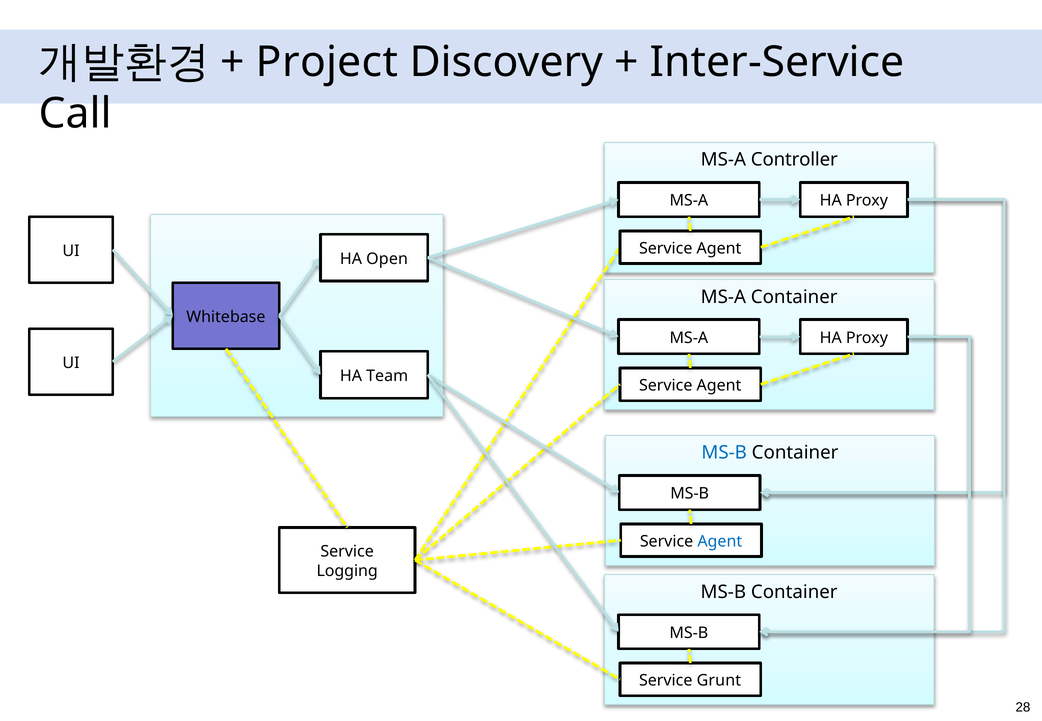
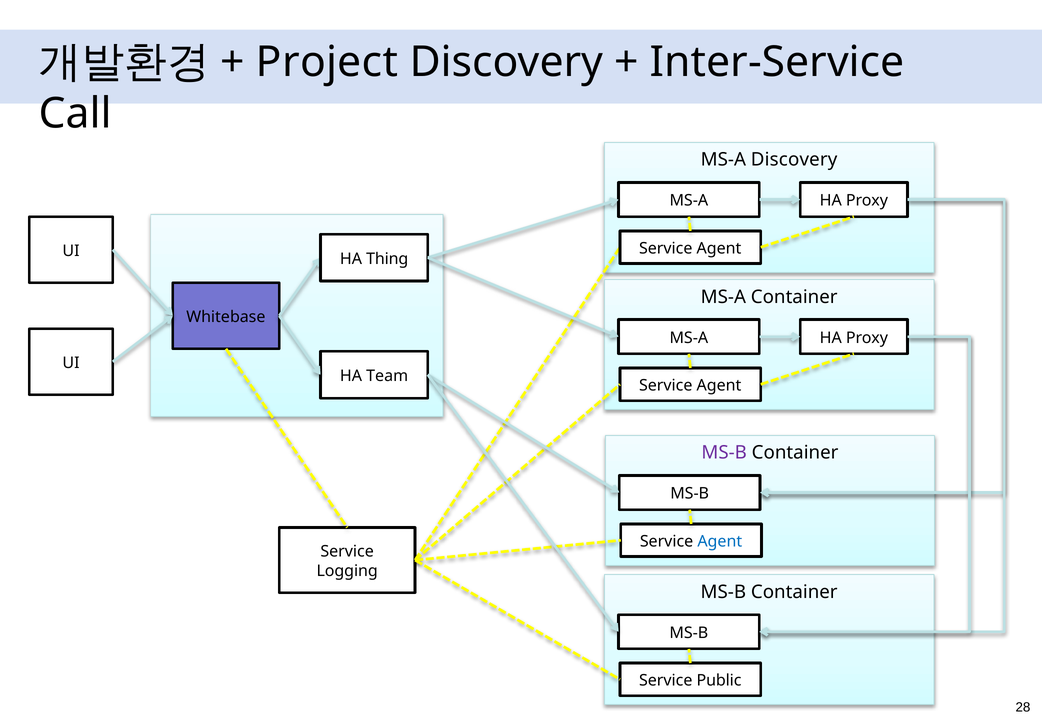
MS-A Controller: Controller -> Discovery (794, 160)
Open: Open -> Thing (387, 259)
MS-B colour: blue -> purple (724, 453)
Grunt: Grunt -> Public (719, 681)
